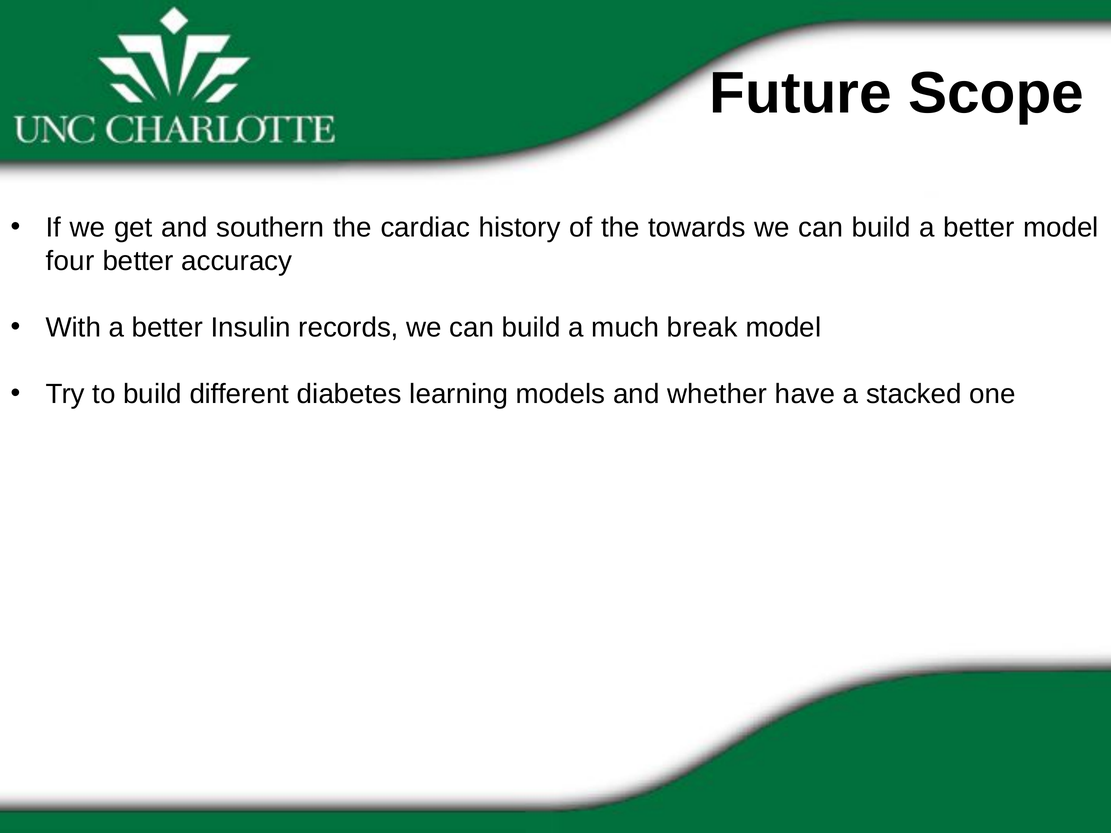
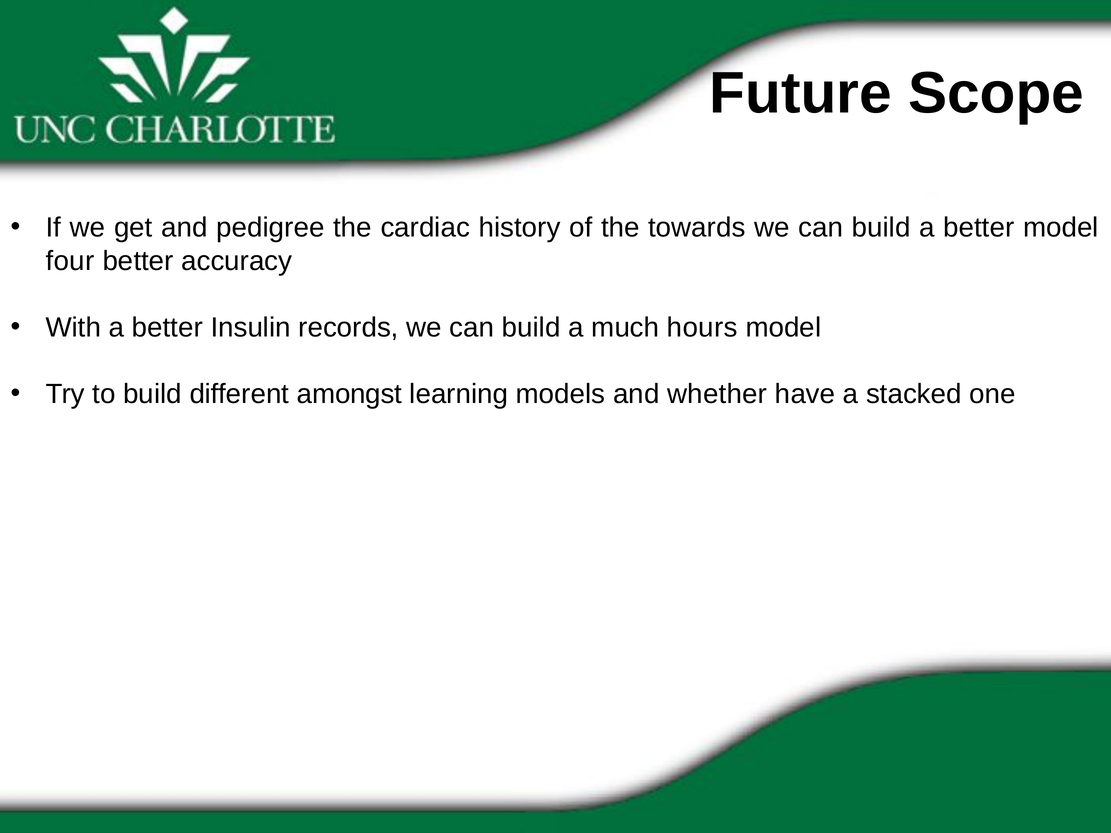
southern: southern -> pedigree (270, 228)
break: break -> hours (702, 328)
diabetes: diabetes -> amongst (349, 394)
